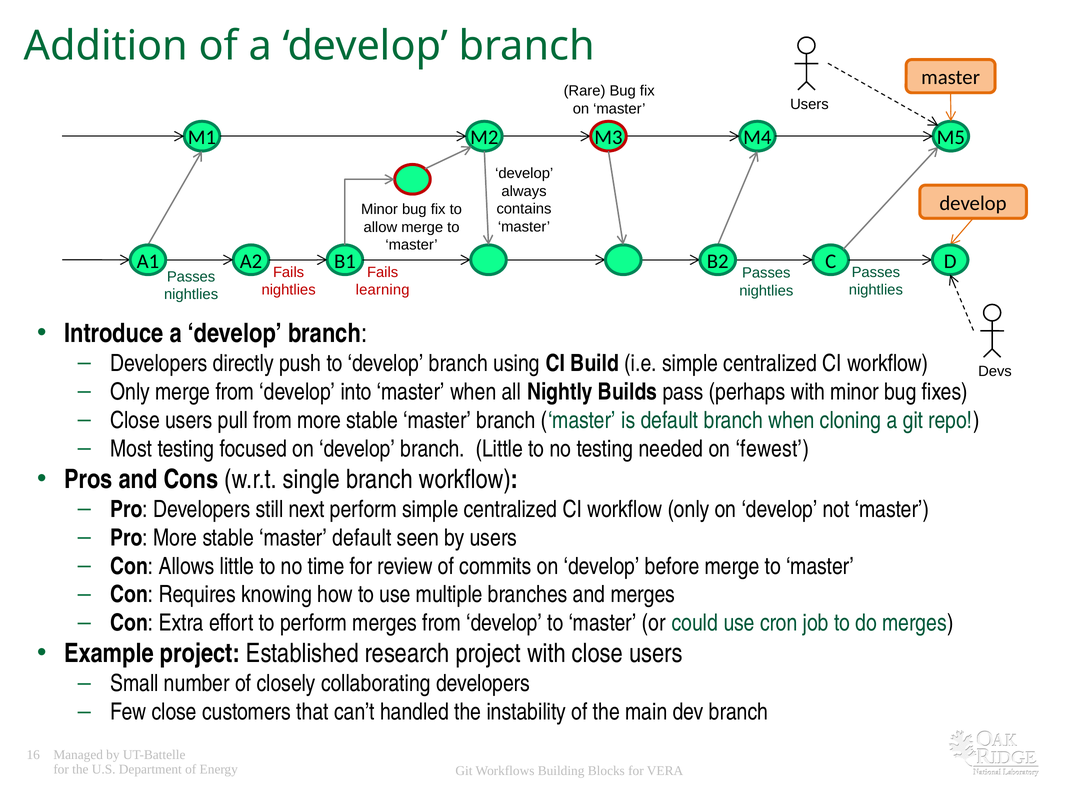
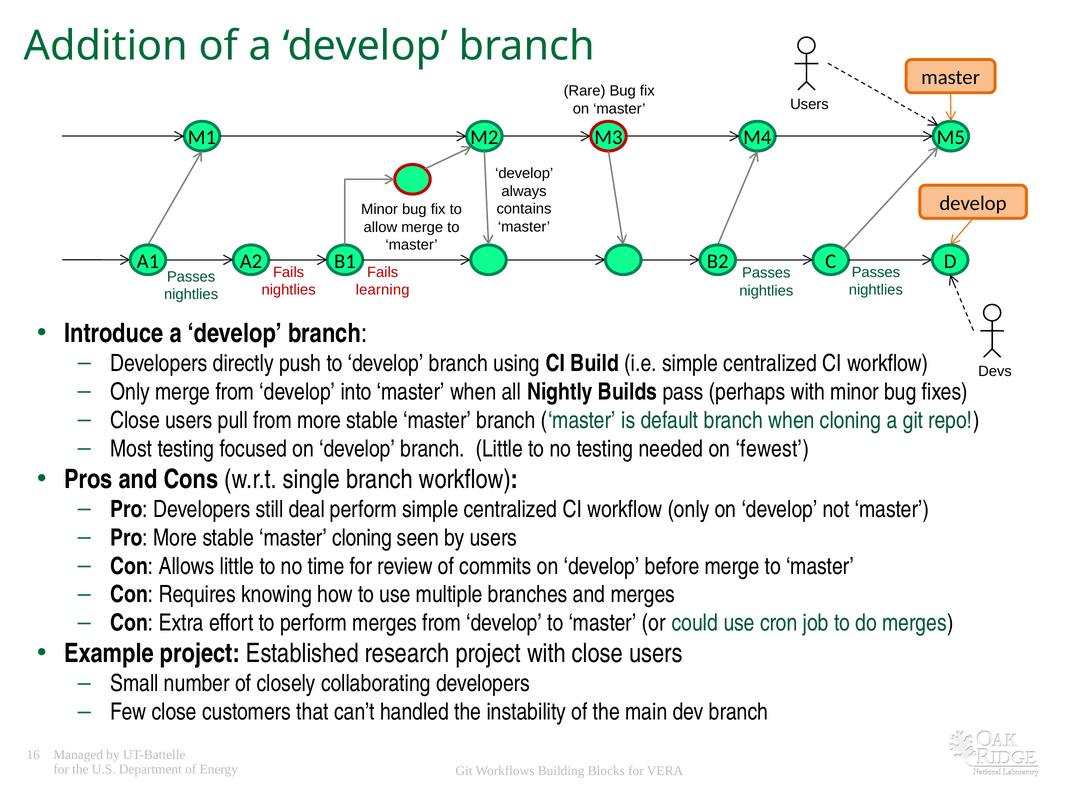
next: next -> deal (307, 509)
master default: default -> cloning (362, 537)
